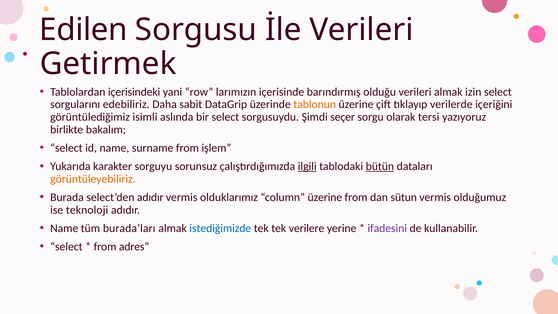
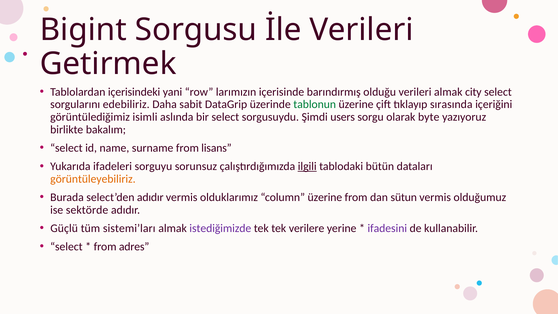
Edilen: Edilen -> Bigint (83, 30)
izin: izin -> city (473, 92)
tablonun colour: orange -> green (315, 104)
verilerde: verilerde -> sırasında (451, 104)
seçer: seçer -> users (343, 117)
tersi: tersi -> byte (429, 117)
işlem: işlem -> lisans (216, 148)
karakter: karakter -> ifadeleri (113, 166)
bütün underline: present -> none (380, 166)
teknoloji: teknoloji -> sektörde (87, 210)
Name: Name -> Güçlü (64, 228)
burada’ları: burada’ları -> sistemi’ları (129, 228)
istediğimizde colour: blue -> purple (220, 228)
